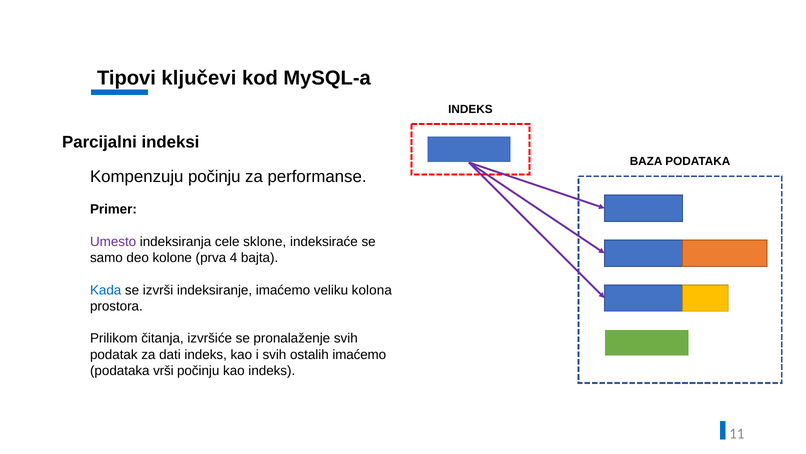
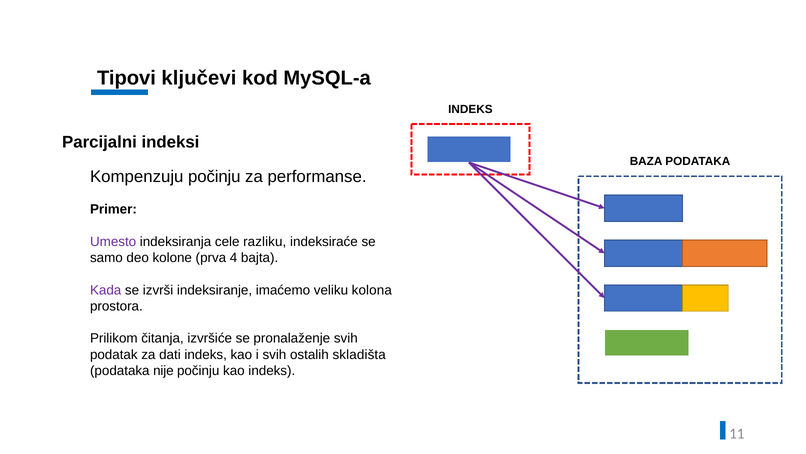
sklone: sklone -> razliku (265, 241)
Kada colour: blue -> purple (106, 290)
ostalih imaćemo: imaćemo -> skladišta (359, 354)
vrši: vrši -> nije (163, 370)
